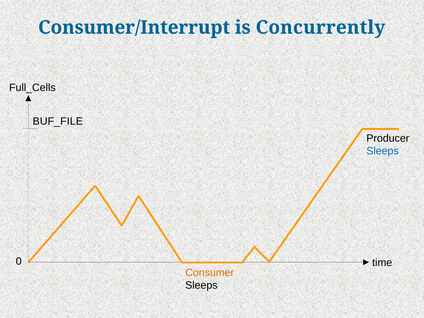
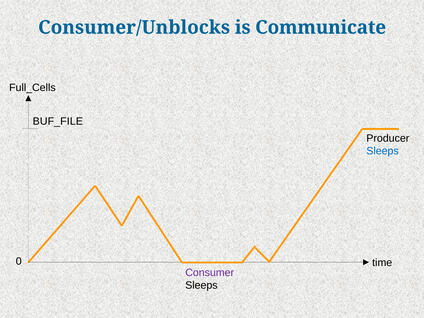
Consumer/Interrupt: Consumer/Interrupt -> Consumer/Unblocks (134, 27)
Concurrently: Concurrently -> Communicate (321, 27)
Consumer colour: orange -> purple (210, 273)
